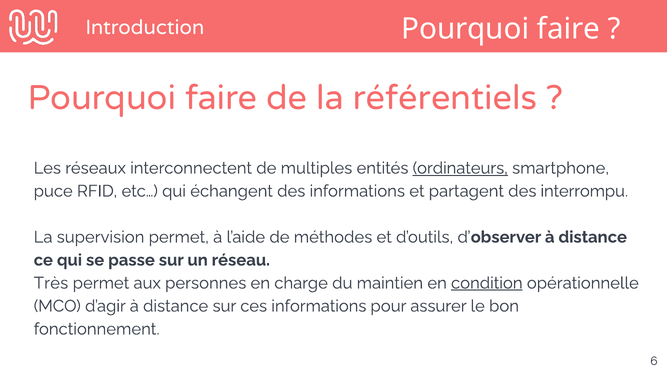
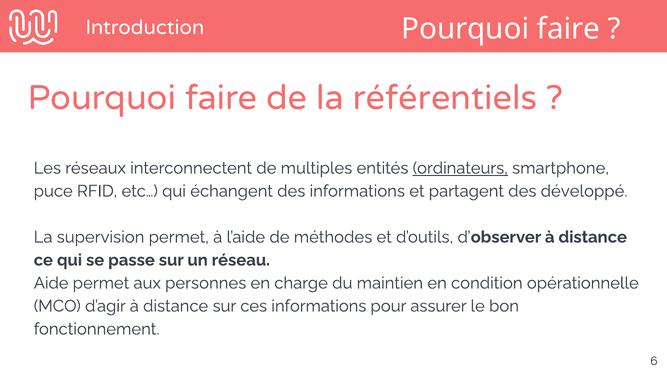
interrompu: interrompu -> développé (584, 191)
Très: Très -> Aide (51, 283)
condition underline: present -> none (487, 283)
